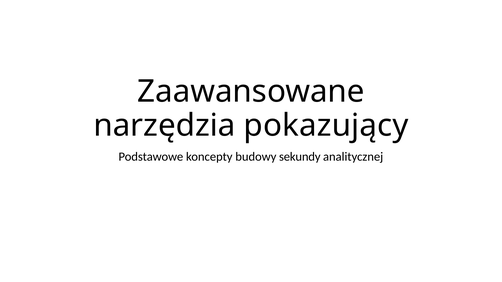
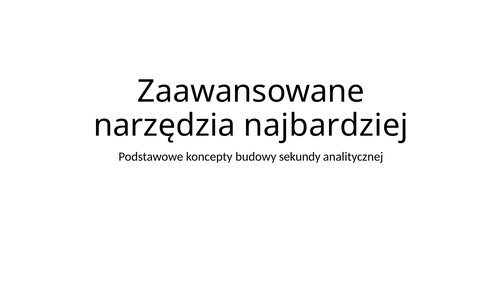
pokazujący: pokazujący -> najbardziej (326, 125)
